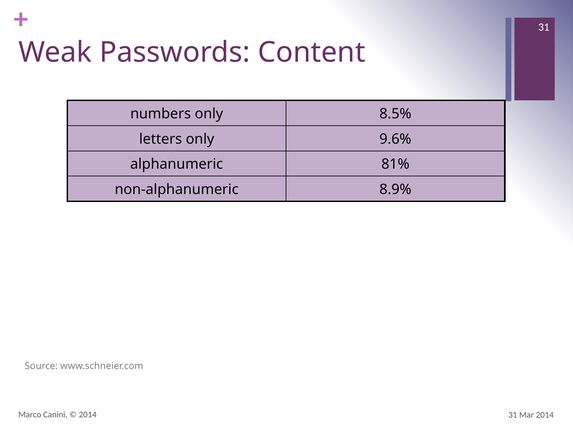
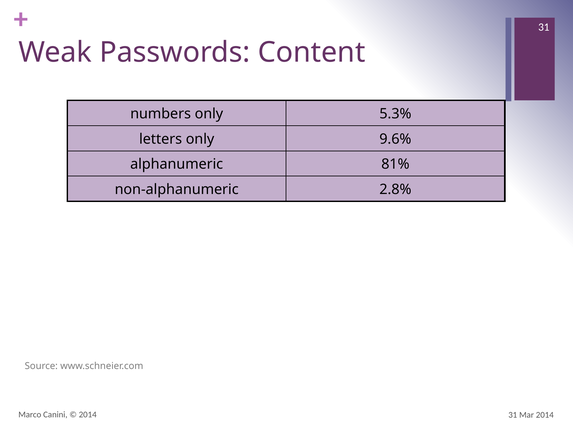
8.5%: 8.5% -> 5.3% (395, 114)
8.9%: 8.9% -> 2.8% (395, 189)
